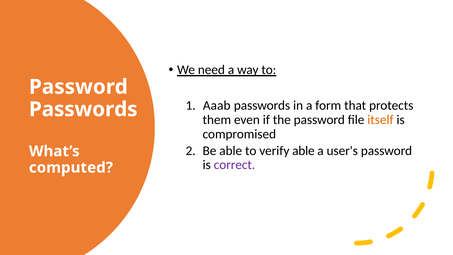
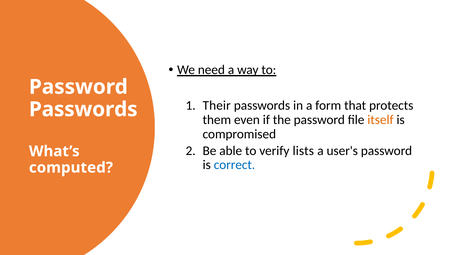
Aaab: Aaab -> Their (217, 105)
verify able: able -> lists (303, 151)
correct colour: purple -> blue (234, 165)
